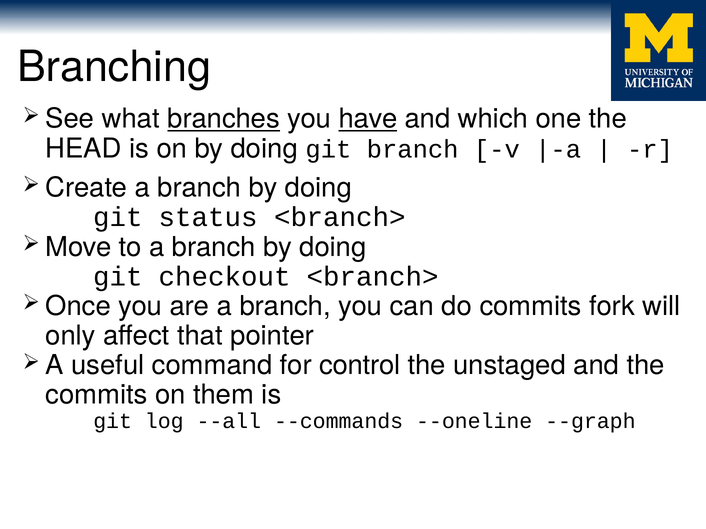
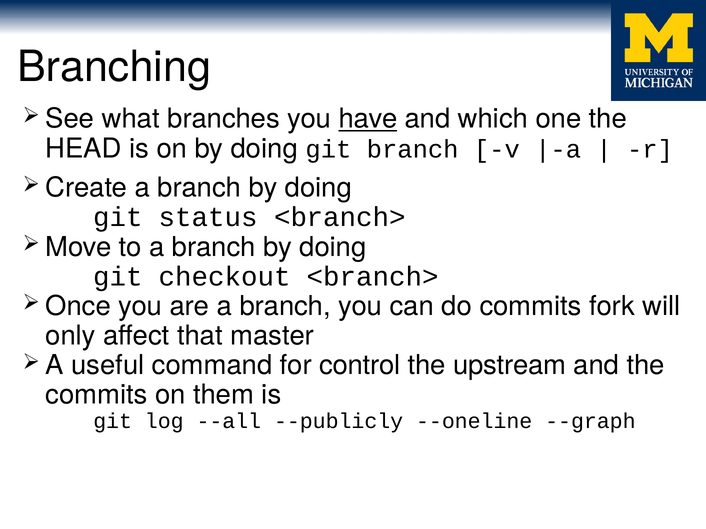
branches underline: present -> none (224, 119)
pointer: pointer -> master (272, 336)
unstaged: unstaged -> upstream (510, 366)
--commands: --commands -> --publicly (339, 422)
